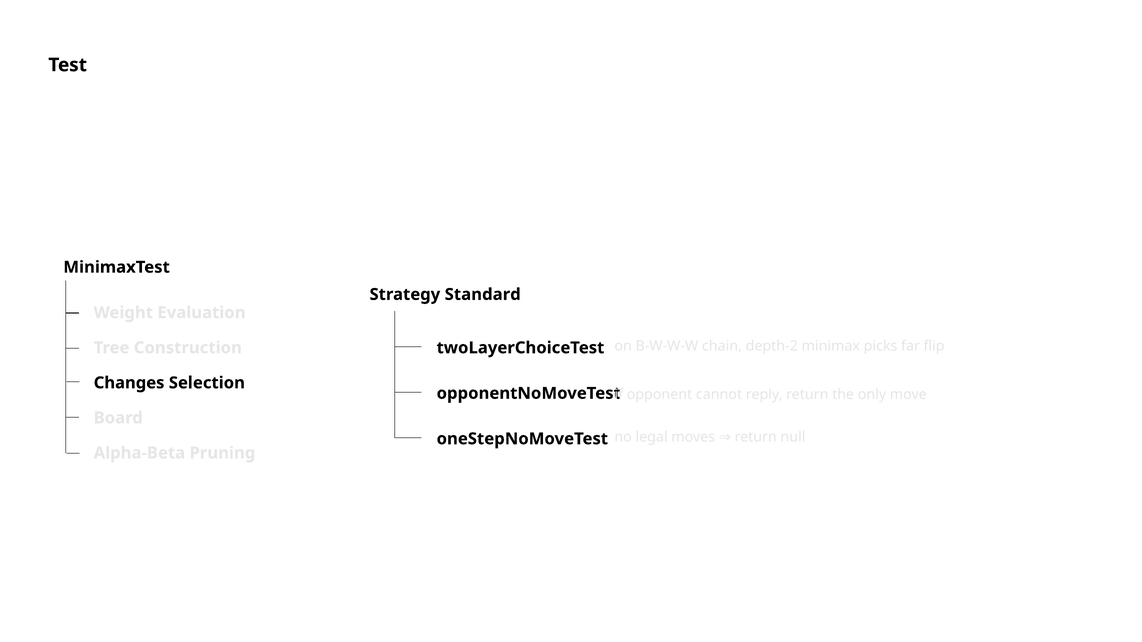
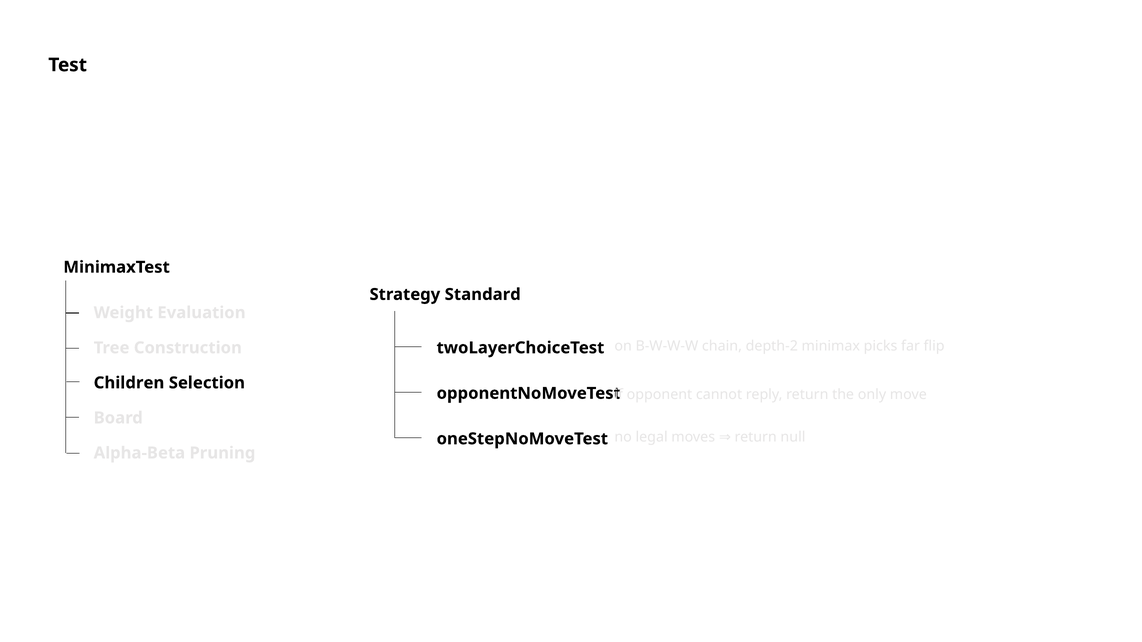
Changes: Changes -> Children (129, 383)
